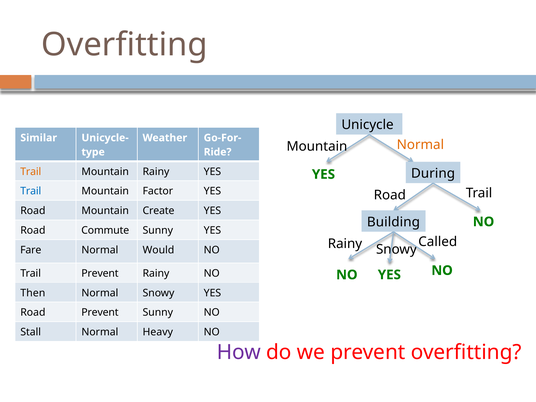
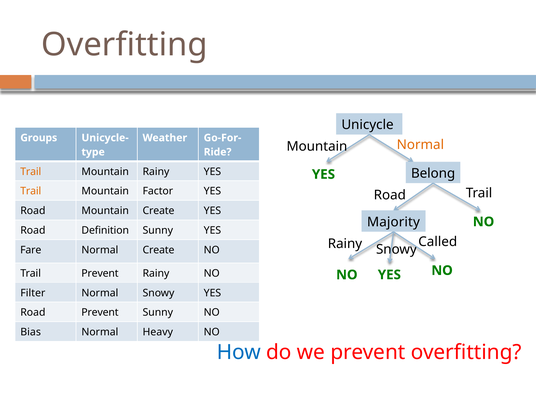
Similar: Similar -> Groups (39, 138)
During: During -> Belong (433, 173)
Trail colour: blue -> orange (31, 191)
Building: Building -> Majority (393, 222)
Commute: Commute -> Definition (105, 230)
Normal Would: Would -> Create (159, 250)
Then: Then -> Filter (33, 293)
Stall: Stall -> Bias (31, 332)
How colour: purple -> blue (239, 352)
